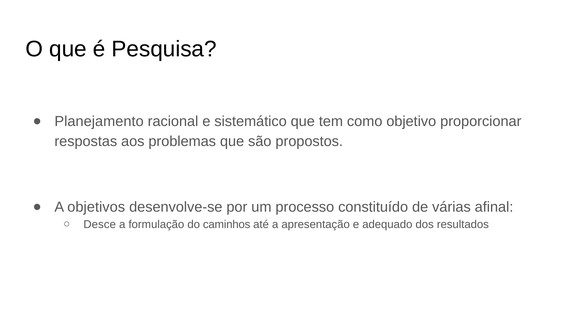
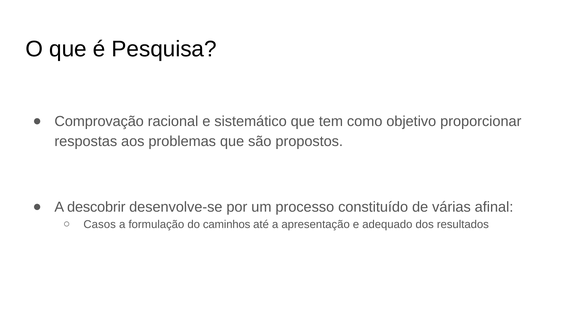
Planejamento: Planejamento -> Comprovação (99, 121)
objetivos: objetivos -> descobrir (96, 207)
Desce: Desce -> Casos (100, 224)
